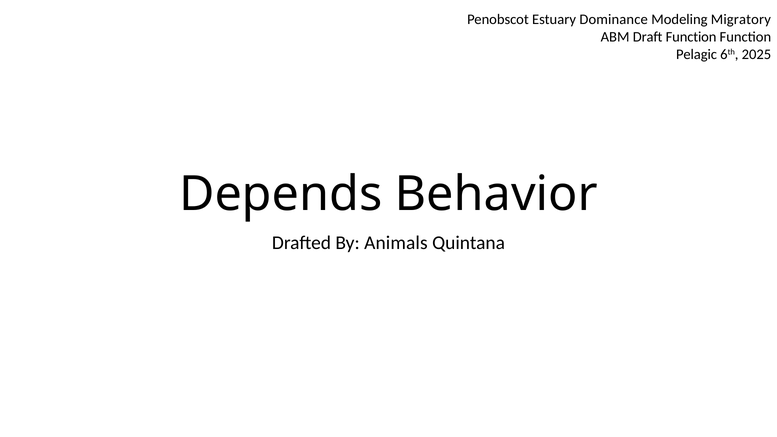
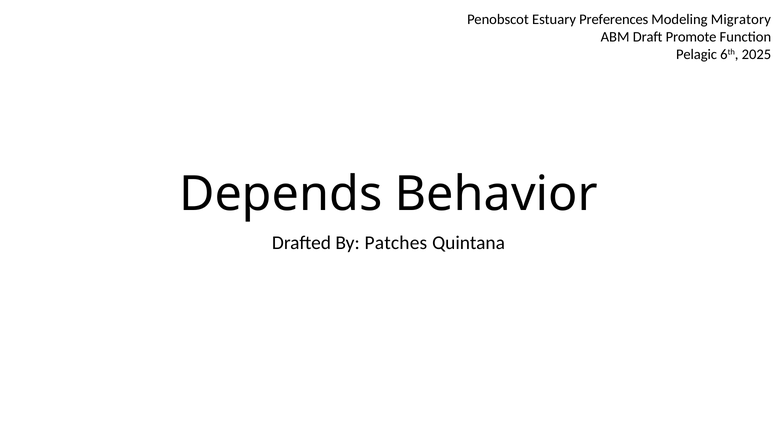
Dominance: Dominance -> Preferences (614, 19)
Draft Function: Function -> Promote (691, 37)
Animals: Animals -> Patches (396, 243)
